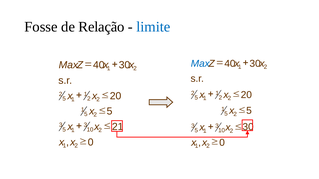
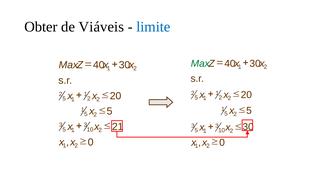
Fosse: Fosse -> Obter (41, 27)
Relação: Relação -> Viáveis (101, 27)
Max colour: blue -> green (200, 64)
